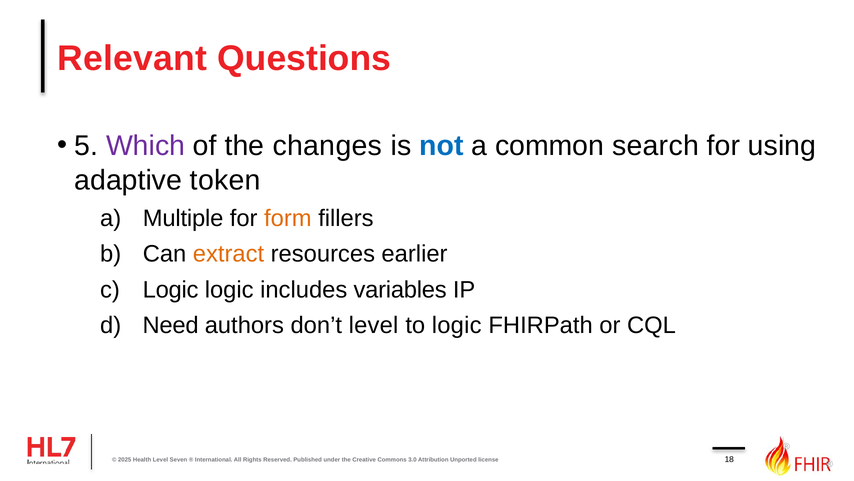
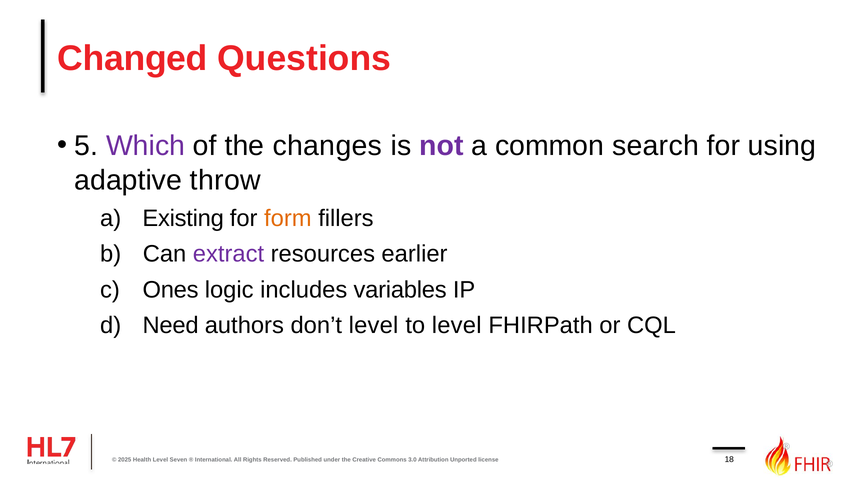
Relevant: Relevant -> Changed (132, 58)
not colour: blue -> purple (441, 146)
token: token -> throw (225, 180)
Multiple: Multiple -> Existing (183, 218)
extract colour: orange -> purple (228, 254)
Logic: Logic -> Ones (171, 289)
to logic: logic -> level (457, 325)
